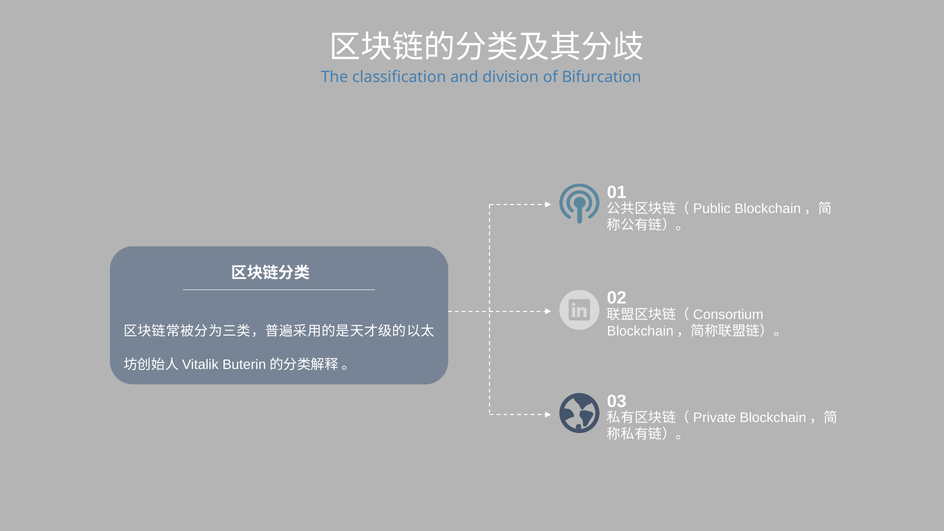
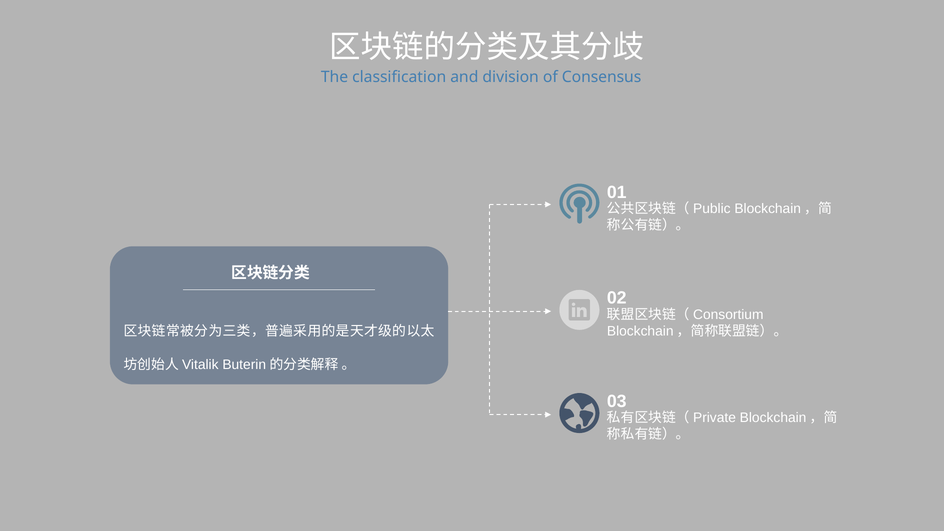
Bifurcation: Bifurcation -> Consensus (602, 77)
